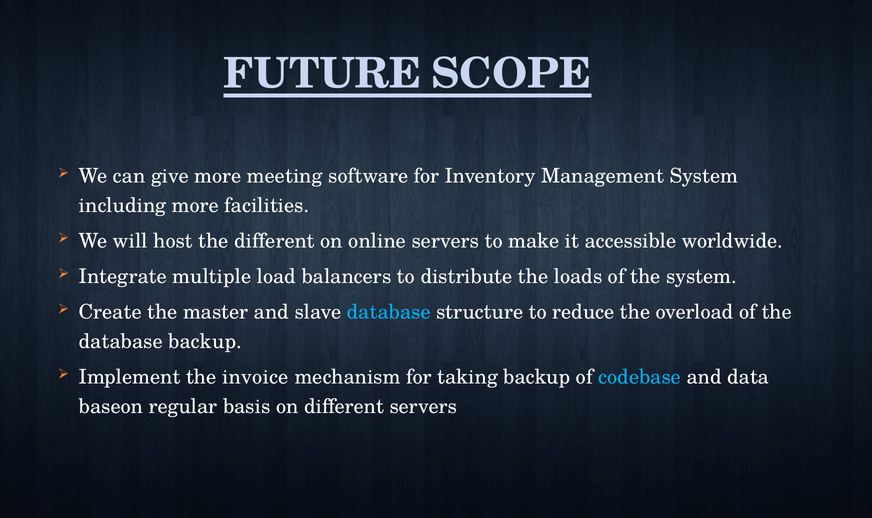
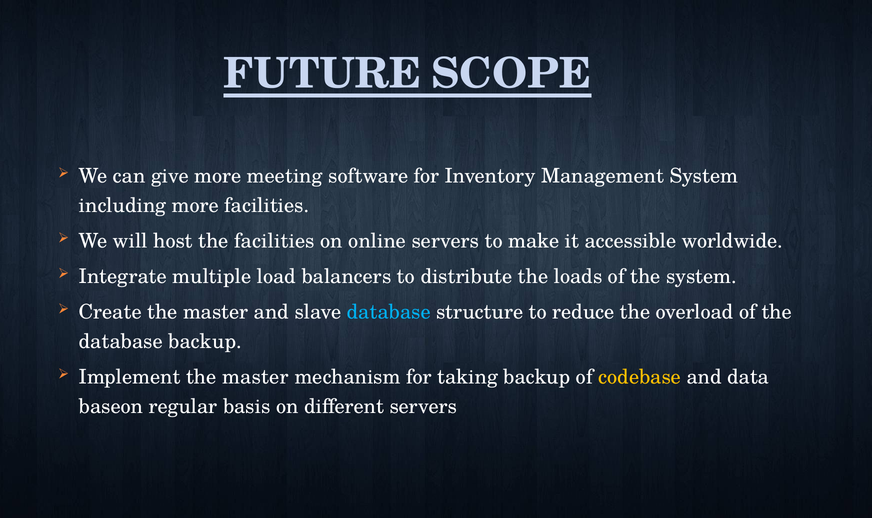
the different: different -> facilities (274, 241)
Implement the invoice: invoice -> master (255, 377)
codebase colour: light blue -> yellow (640, 377)
